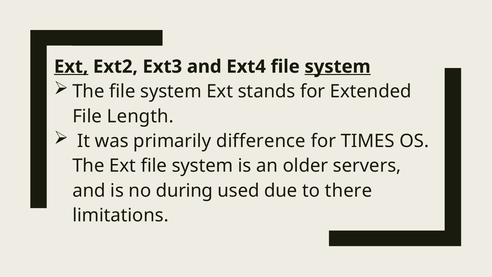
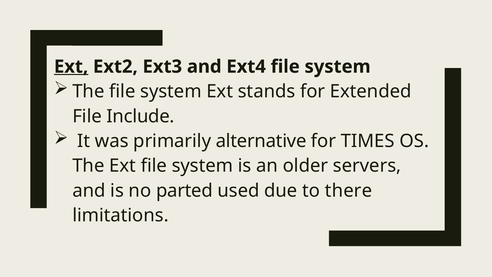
system underline: present -> none (338, 67)
Length: Length -> Include (141, 116)
difference: difference -> alternative (261, 141)
during: during -> parted (184, 190)
